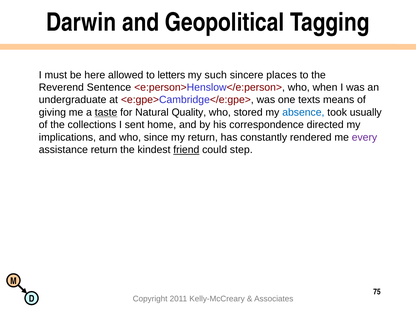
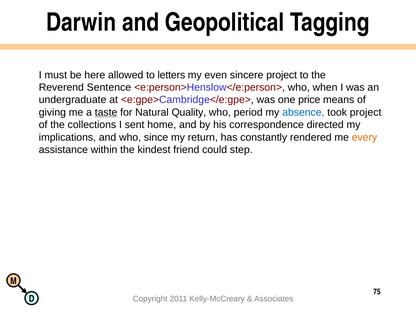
such: such -> even (216, 75)
sincere places: places -> project (282, 75)
texts: texts -> price (309, 100)
stored: stored -> period (248, 112)
took usually: usually -> project (366, 112)
every colour: purple -> orange (364, 137)
assistance return: return -> within (104, 150)
friend underline: present -> none (186, 150)
